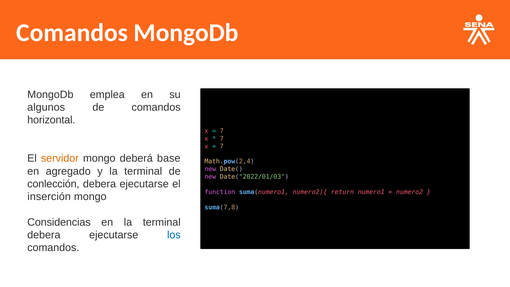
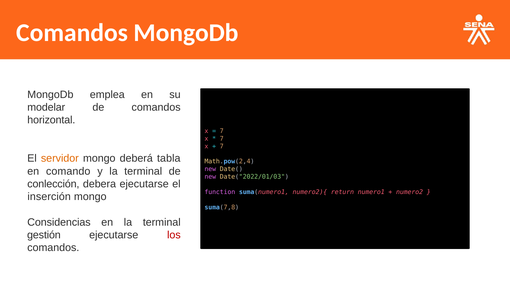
algunos: algunos -> modelar (46, 107)
base: base -> tabla (169, 158)
agregado: agregado -> comando (68, 171)
debera: debera -> gestión (44, 235)
los colour: blue -> red (174, 235)
